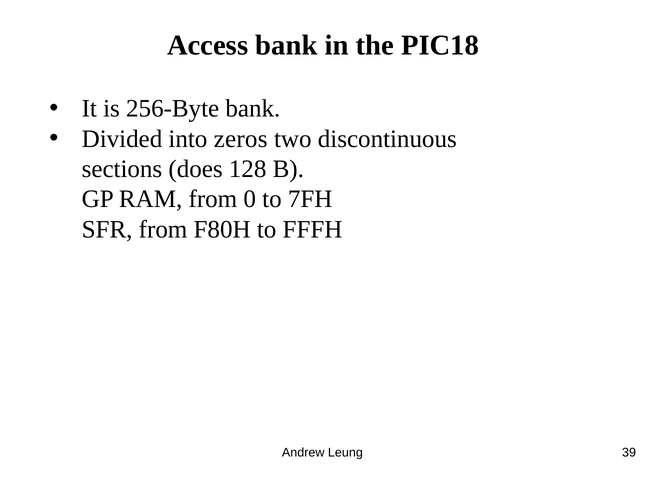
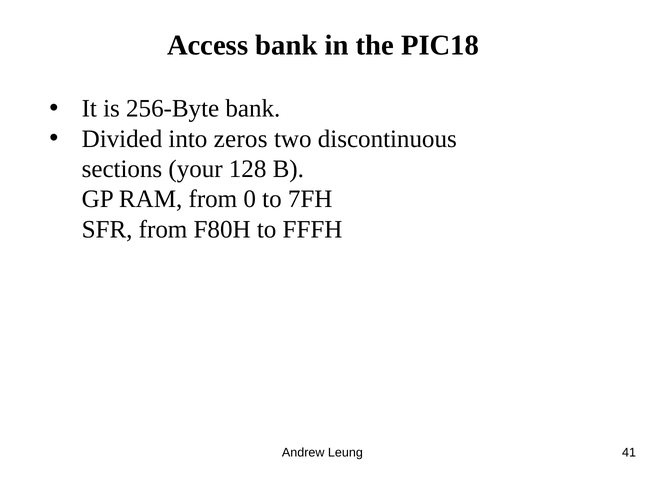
does: does -> your (196, 169)
39: 39 -> 41 (629, 452)
